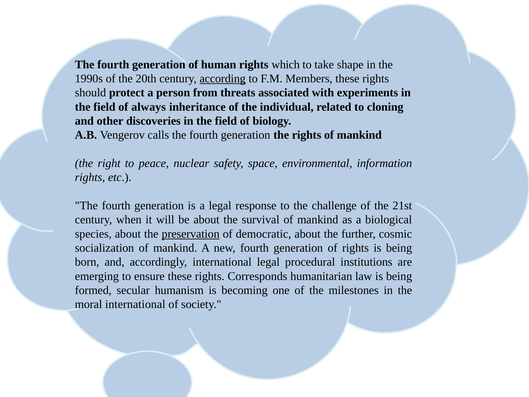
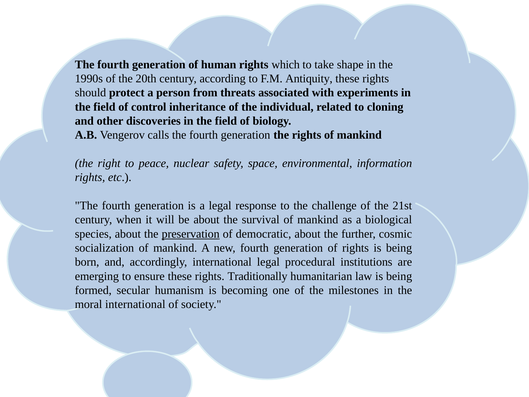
according underline: present -> none (223, 79)
Members: Members -> Antiquity (309, 79)
always: always -> control (149, 107)
Corresponds: Corresponds -> Traditionally (258, 276)
